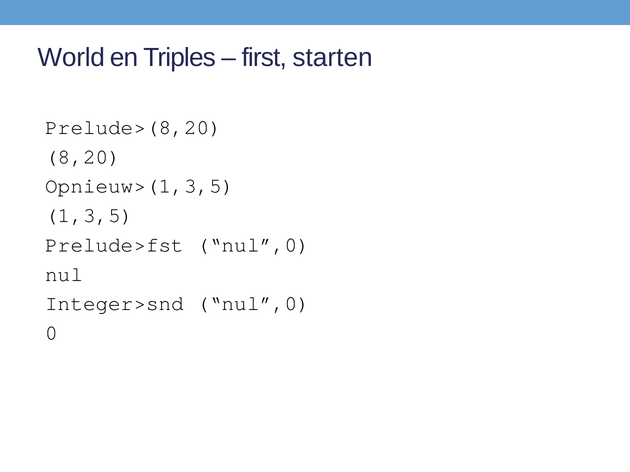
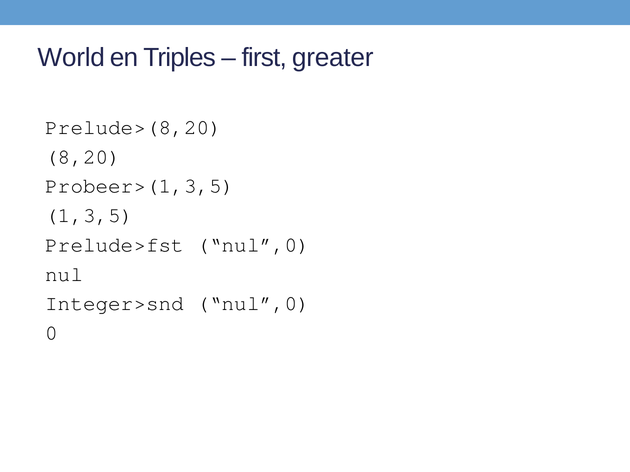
starten: starten -> greater (333, 57)
Opnieuw>(1,3,5: Opnieuw>(1,3,5 -> Probeer>(1,3,5 (140, 186)
